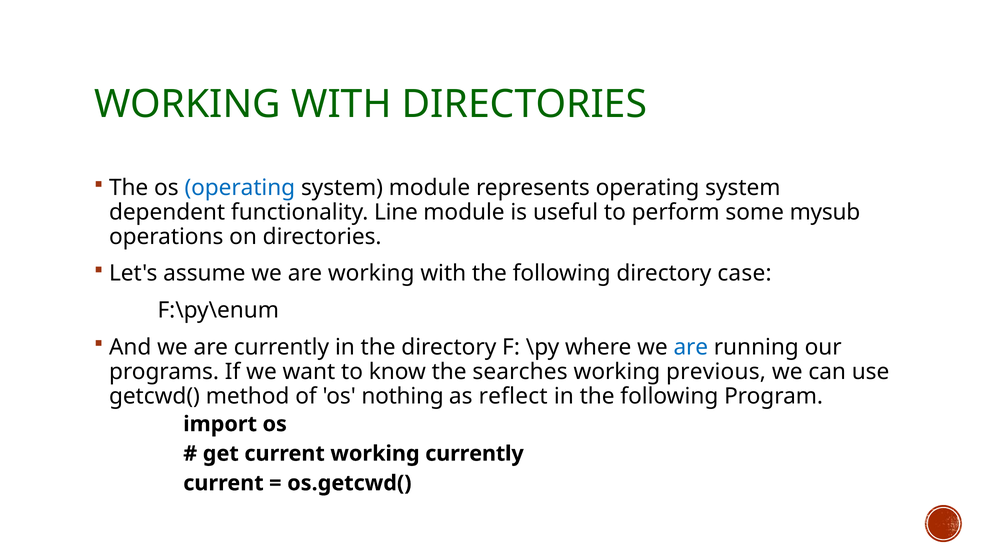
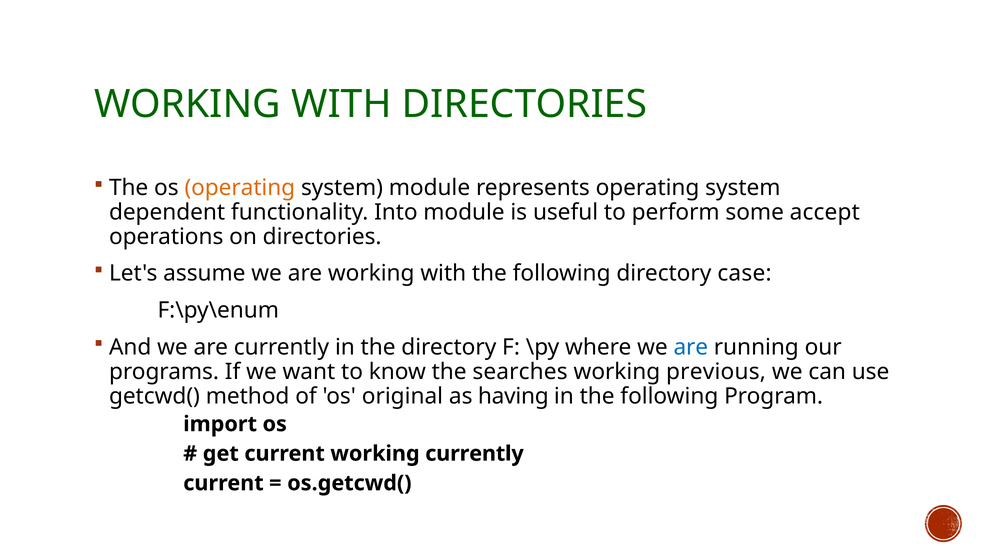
operating colour: blue -> orange (240, 188)
Line: Line -> Into (396, 212)
mysub: mysub -> accept (825, 212)
nothing: nothing -> original (402, 396)
reflect: reflect -> having (513, 396)
